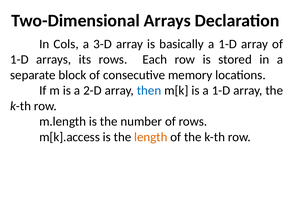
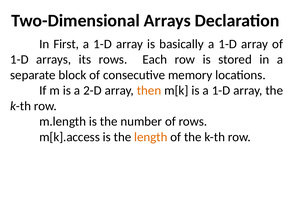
Cols: Cols -> First (66, 44)
3-D: 3-D -> 1-D (103, 44)
then colour: blue -> orange (149, 91)
